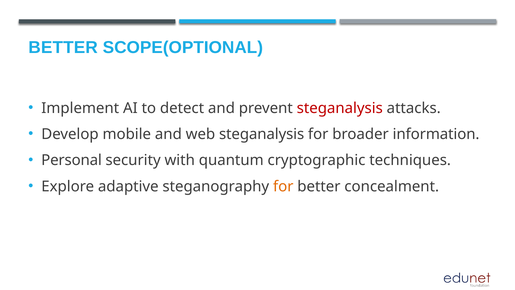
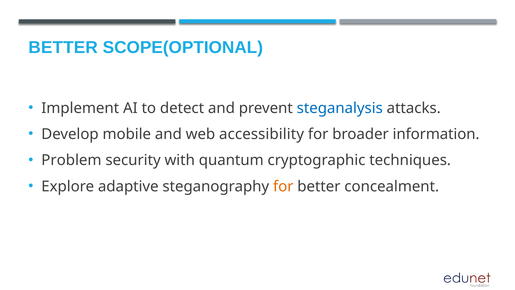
steganalysis colour: red -> blue (340, 108)
web steganalysis: steganalysis -> accessibility (262, 134)
Personal: Personal -> Problem (71, 160)
